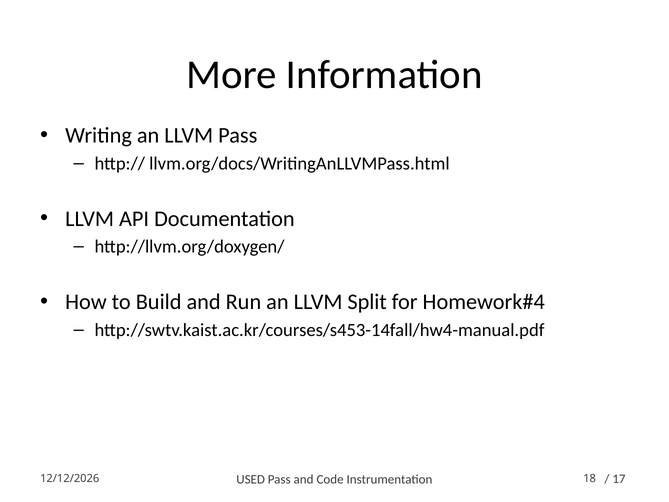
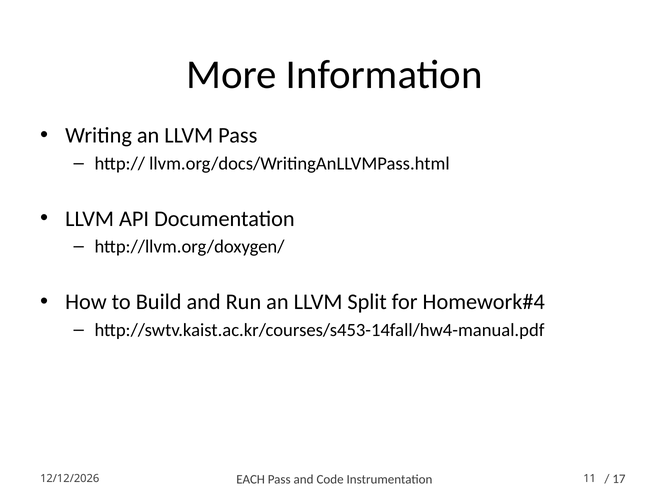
USED: USED -> EACH (251, 479)
18: 18 -> 11 (590, 478)
